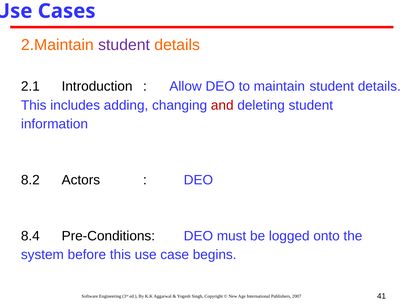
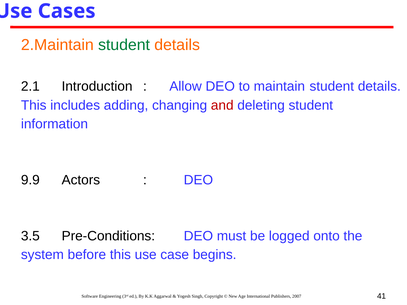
student colour: purple -> green (124, 45)
8.2: 8.2 -> 9.9 (30, 180)
8.4: 8.4 -> 3.5 (30, 236)
